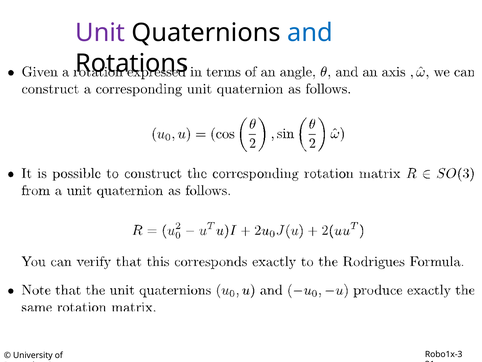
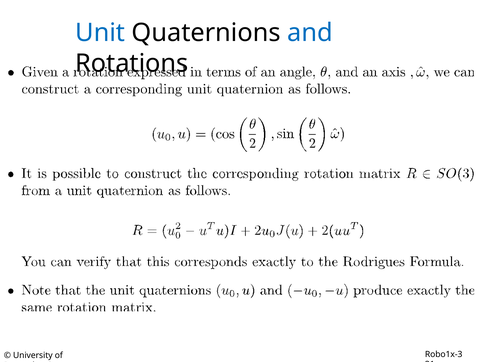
Unit colour: purple -> blue (100, 33)
